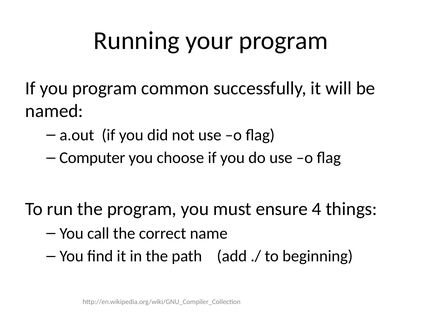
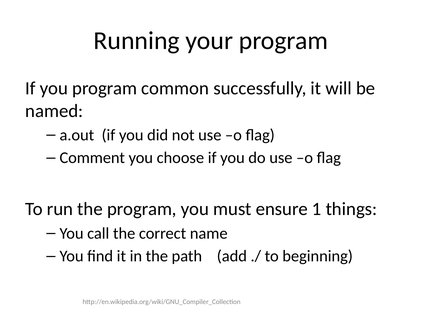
Computer: Computer -> Comment (92, 158)
4: 4 -> 1 (317, 209)
